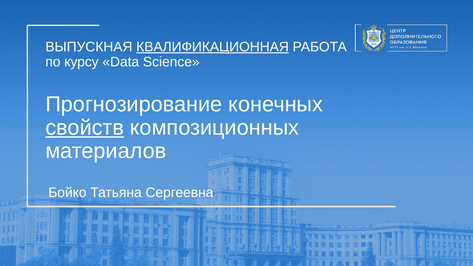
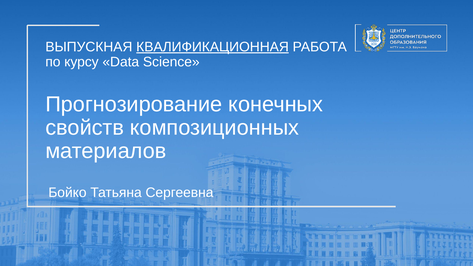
свойств underline: present -> none (85, 128)
